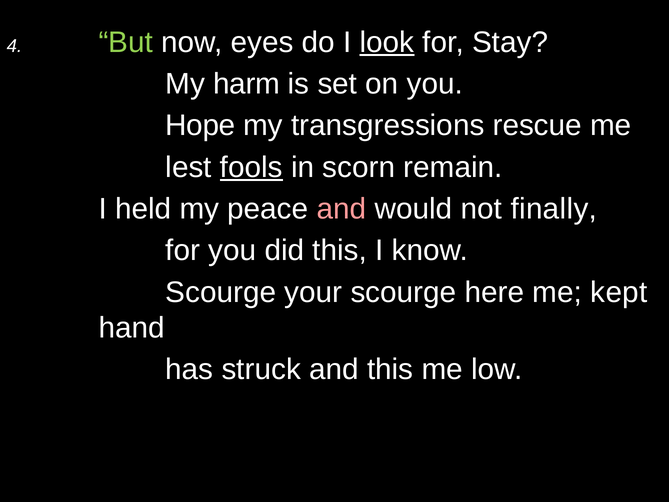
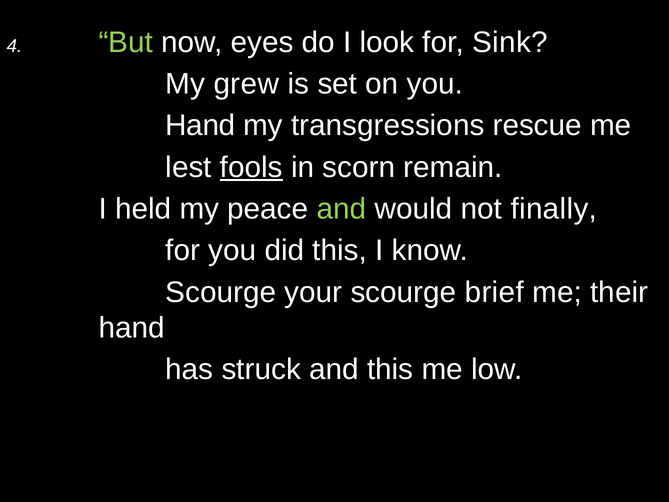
look underline: present -> none (387, 42)
Stay: Stay -> Sink (510, 42)
harm: harm -> grew (246, 84)
Hope: Hope -> Hand (200, 126)
and colour: pink -> light green (342, 209)
here: here -> brief (494, 292)
kept: kept -> their (619, 292)
